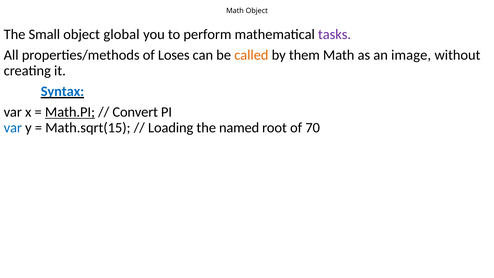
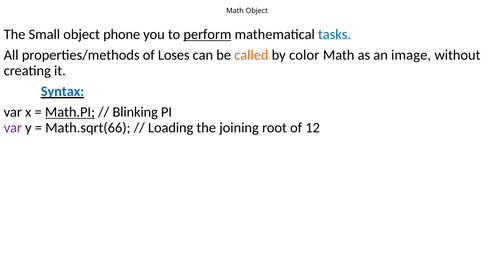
global: global -> phone (122, 34)
perform underline: none -> present (207, 34)
tasks colour: purple -> blue (335, 34)
them: them -> color (304, 55)
Convert: Convert -> Blinking (135, 112)
var colour: blue -> purple (13, 128)
Math.sqrt(15: Math.sqrt(15 -> Math.sqrt(66 (88, 128)
named: named -> joining (239, 128)
70: 70 -> 12 (313, 128)
